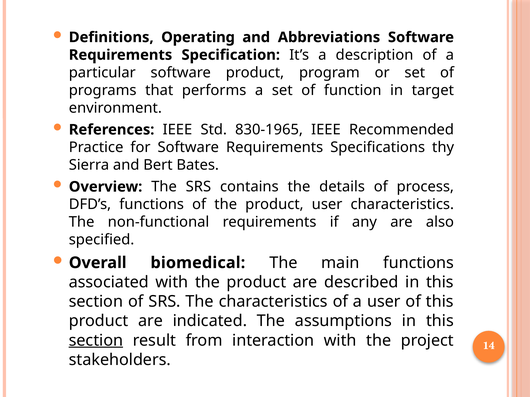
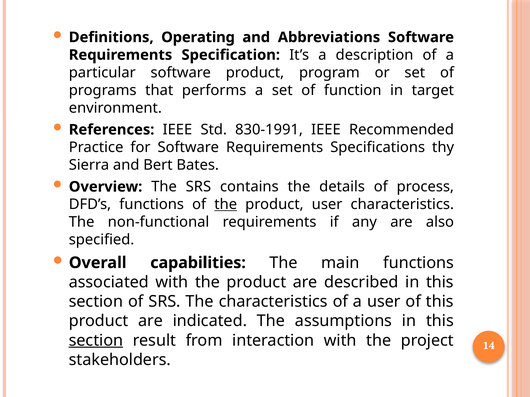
830-1965: 830-1965 -> 830-1991 (269, 130)
the underline: none -> present (226, 205)
biomedical: biomedical -> capabilities (198, 263)
